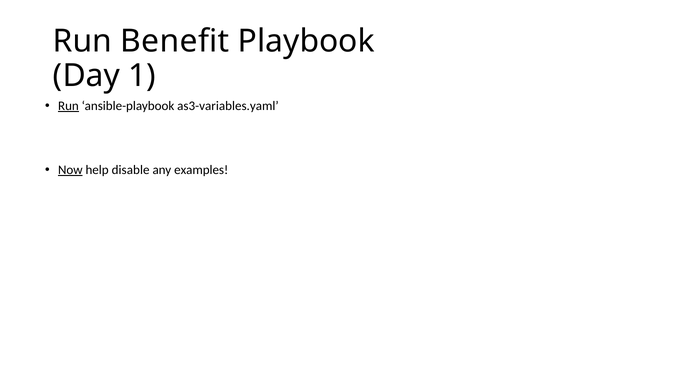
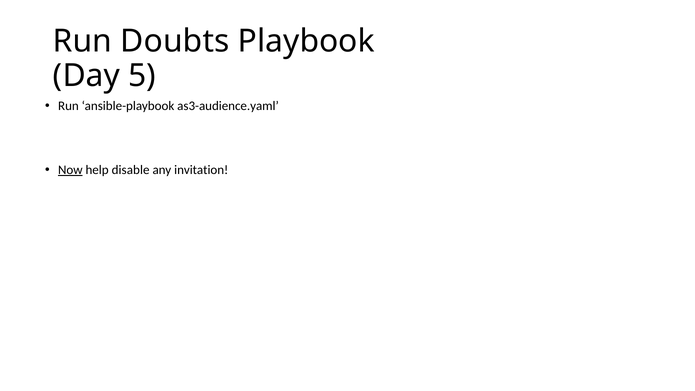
Benefit: Benefit -> Doubts (175, 41)
1: 1 -> 5 (142, 76)
Run underline: present -> none (68, 106)
as3-variables.yaml: as3-variables.yaml -> as3-audience.yaml (228, 106)
examples: examples -> invitation (201, 170)
